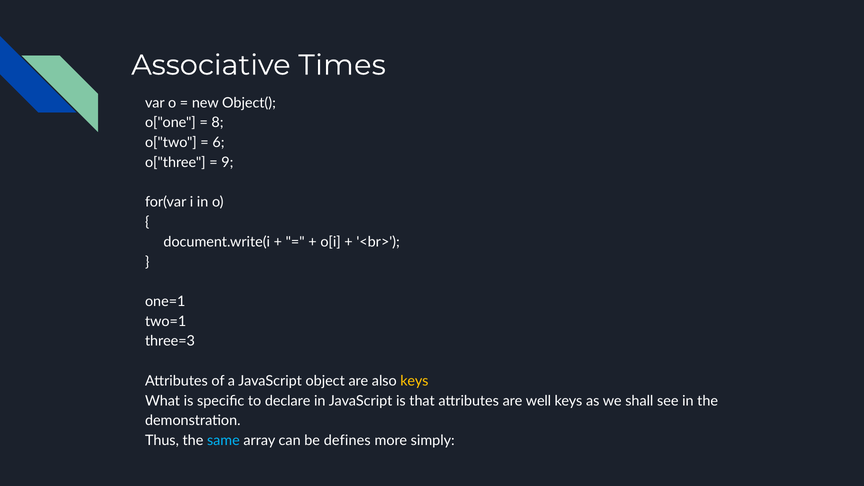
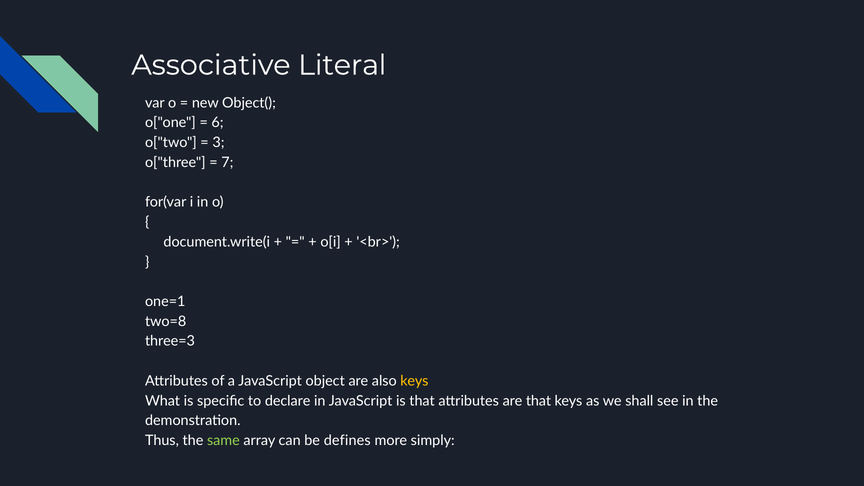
Times: Times -> Literal (342, 65)
8: 8 -> 6 (217, 123)
6: 6 -> 3 (218, 143)
9: 9 -> 7 (227, 162)
two=1: two=1 -> two=8 (166, 321)
are well: well -> that (538, 401)
same colour: light blue -> light green (223, 441)
